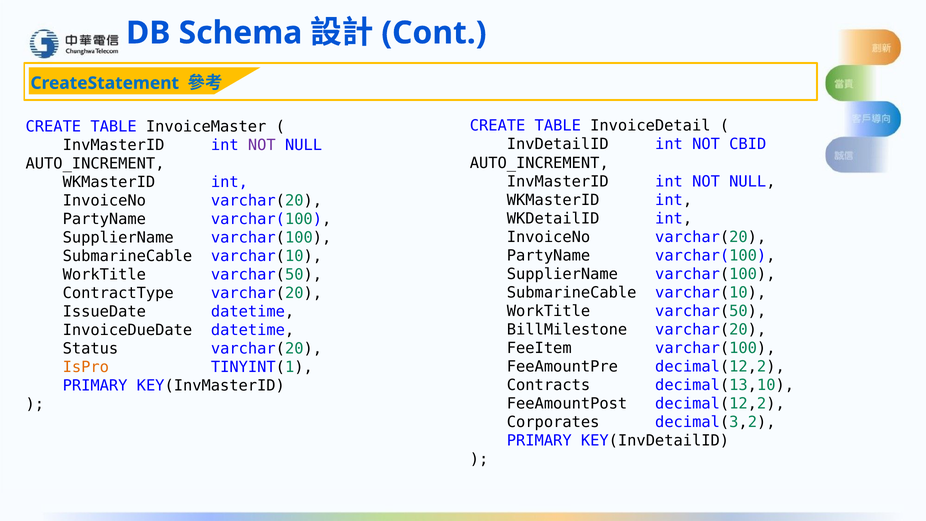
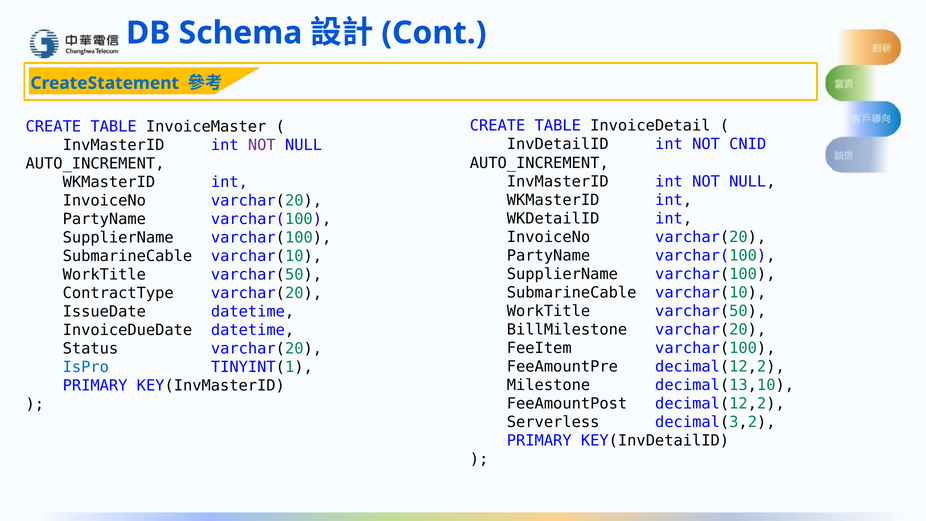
CBID: CBID -> CNID (748, 144)
IsPro colour: orange -> blue (86, 367)
Contracts: Contracts -> Milestone (549, 385)
Corporates: Corporates -> Serverless (553, 422)
